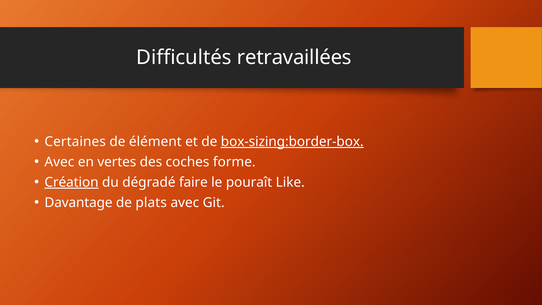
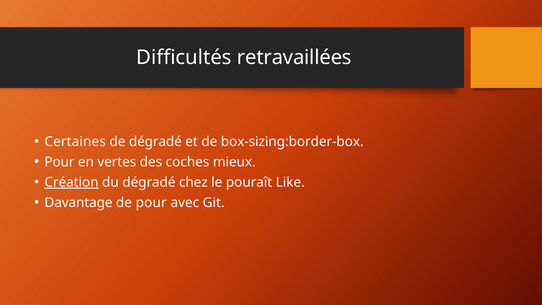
de élément: élément -> dégradé (155, 142)
box-sizing:border-box underline: present -> none (292, 142)
Avec: Avec -> Pour (59, 162)
forme: forme -> mieux (234, 162)
faire: faire -> chez (193, 182)
de plats: plats -> pour (151, 203)
